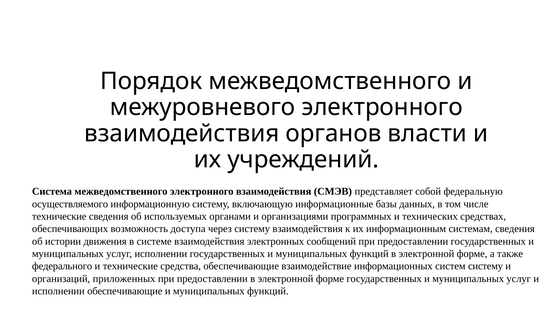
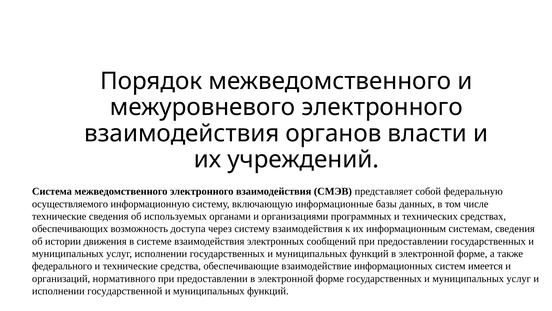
систем систему: систему -> имеется (486, 266)
приложенных: приложенных -> нормативного (124, 278)
исполнении обеспечивающие: обеспечивающие -> государственной (125, 291)
